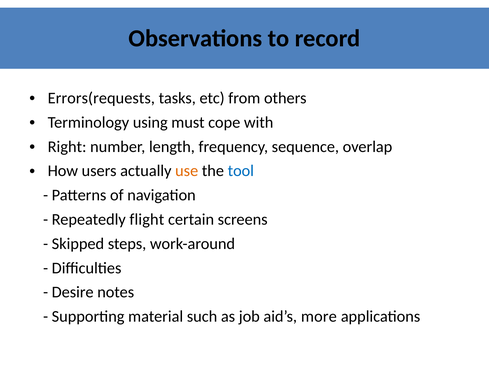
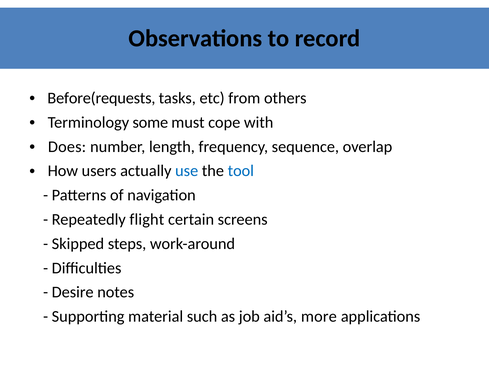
Errors(requests: Errors(requests -> Before(requests (101, 98)
using: using -> some (150, 122)
Right: Right -> Does (67, 147)
use colour: orange -> blue (187, 171)
